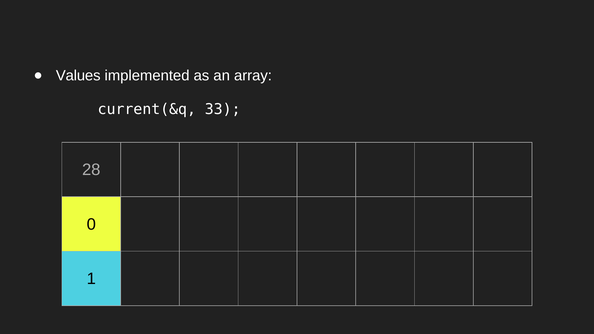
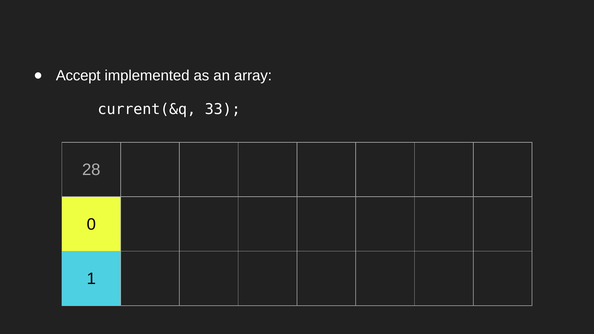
Values: Values -> Accept (78, 76)
